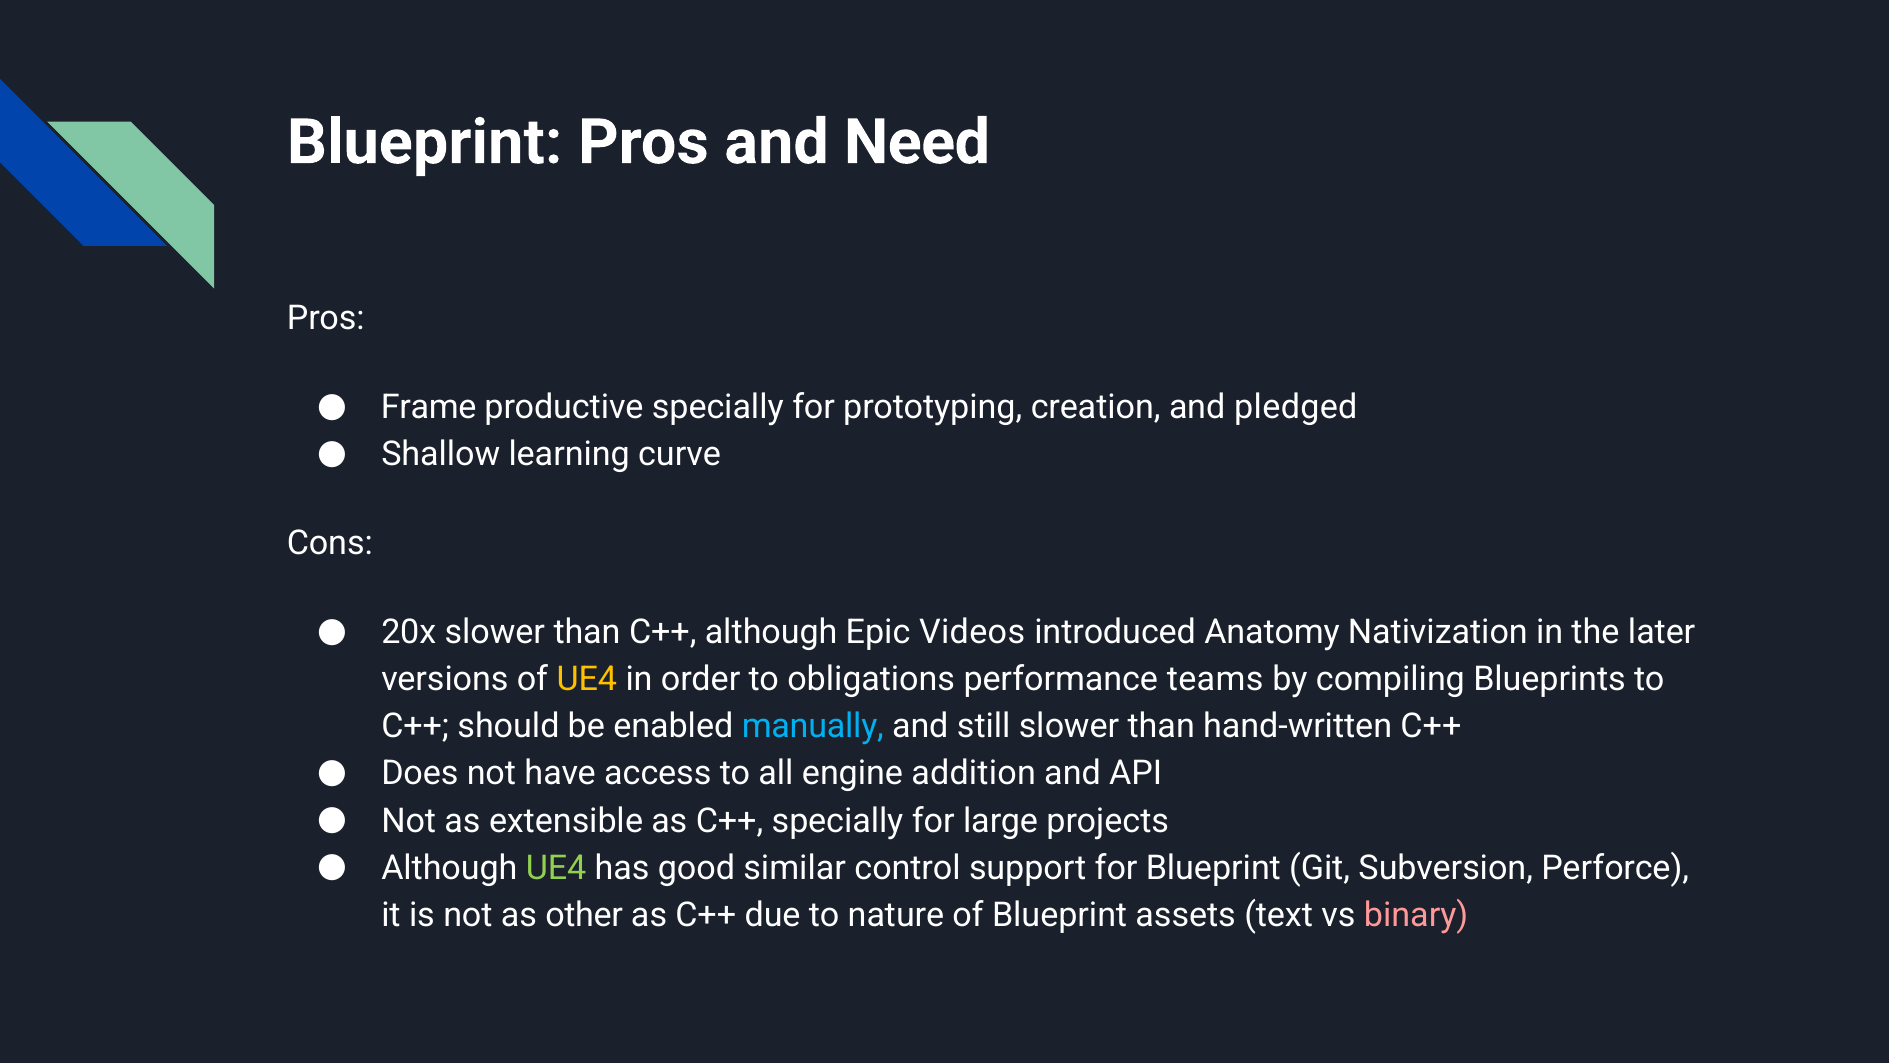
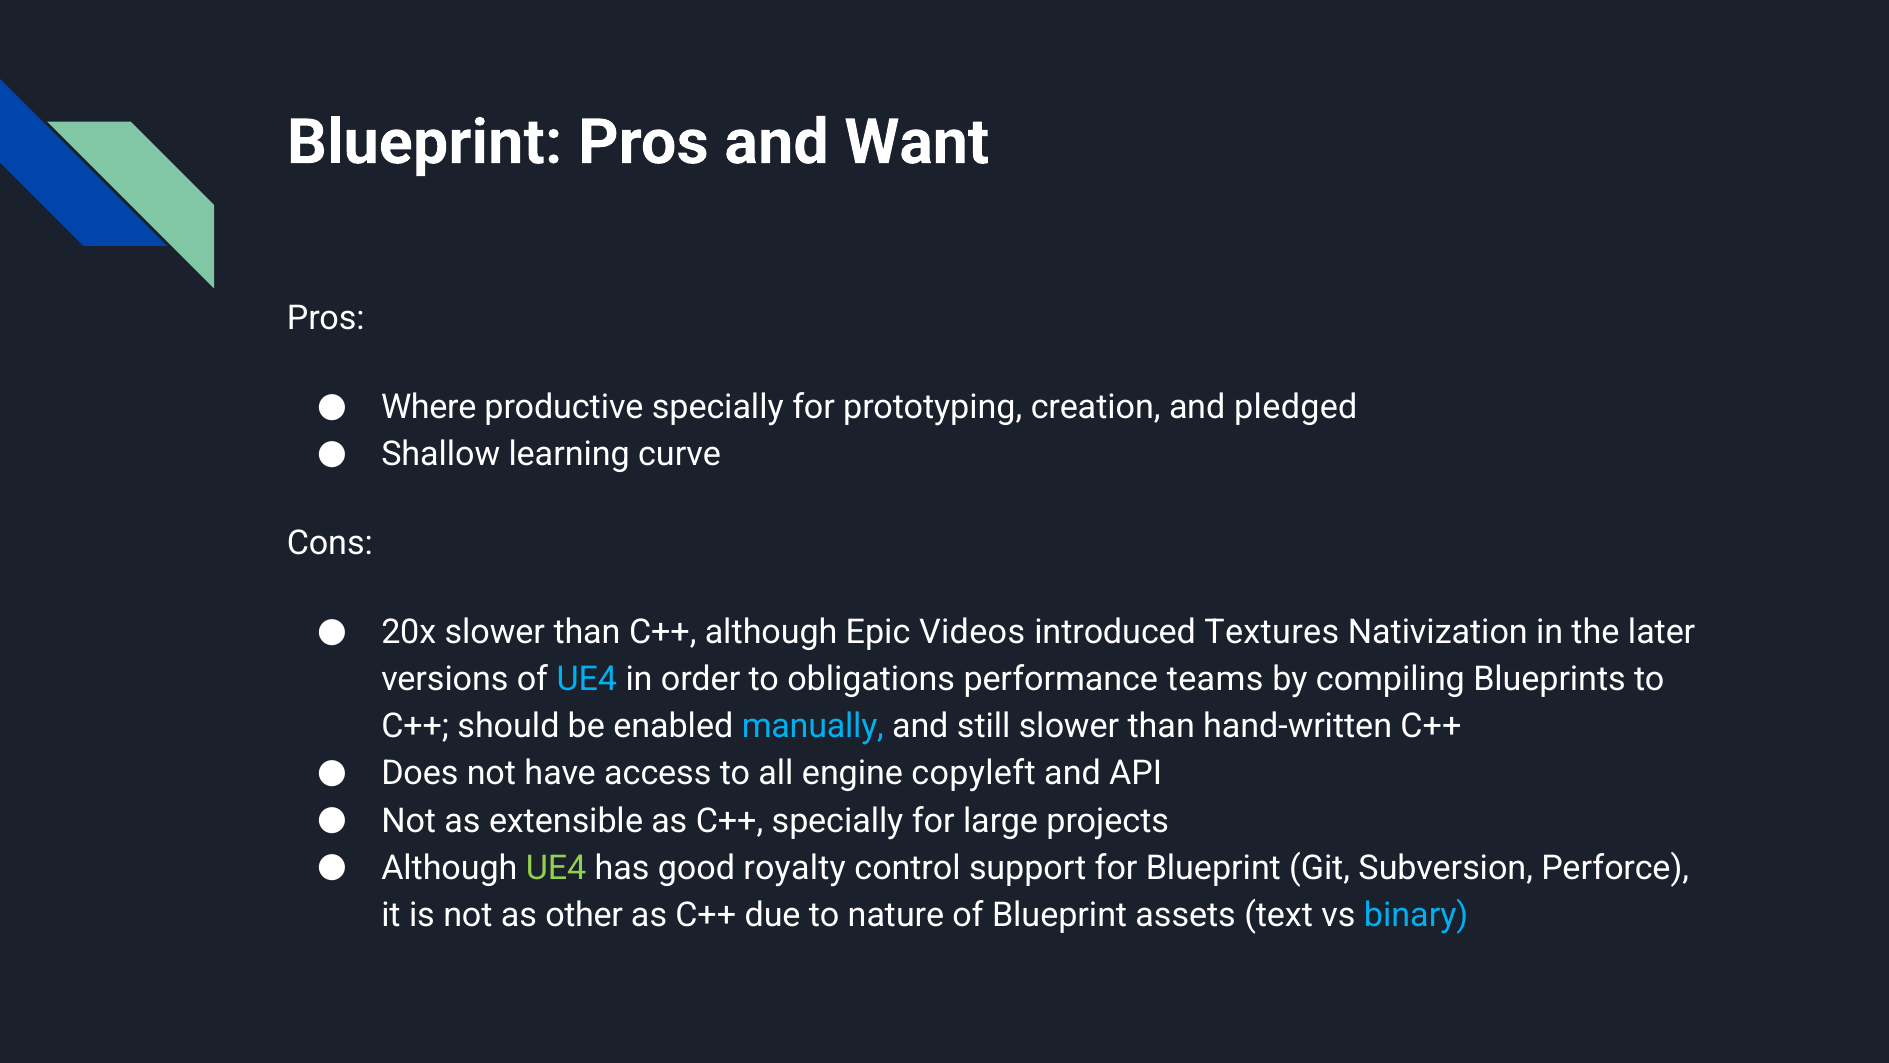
Need: Need -> Want (917, 142)
Frame: Frame -> Where (429, 407)
Anatomy: Anatomy -> Textures (1272, 632)
UE4 colour: yellow -> light blue (587, 679)
addition: addition -> copyleft (974, 773)
similar: similar -> royalty (795, 868)
binary colour: pink -> light blue (1416, 915)
